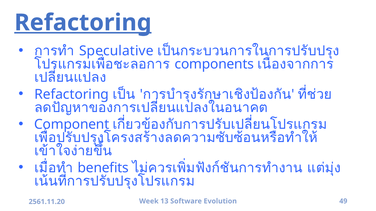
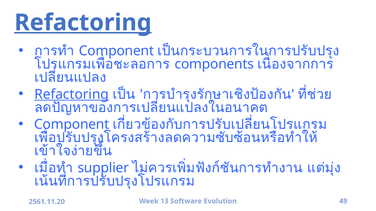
Speculative: Speculative -> Component (116, 51)
Refactoring underline: none -> present (72, 95)
benefits: benefits -> supplier (103, 168)
